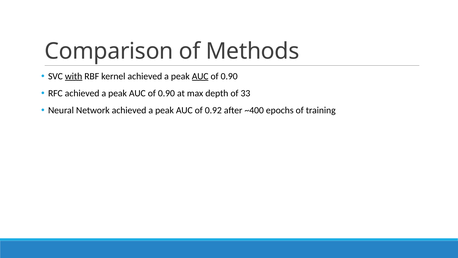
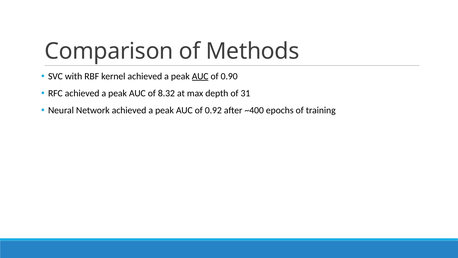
with underline: present -> none (74, 76)
0.90: 0.90 -> 8.32 (166, 93)
33: 33 -> 31 (245, 93)
